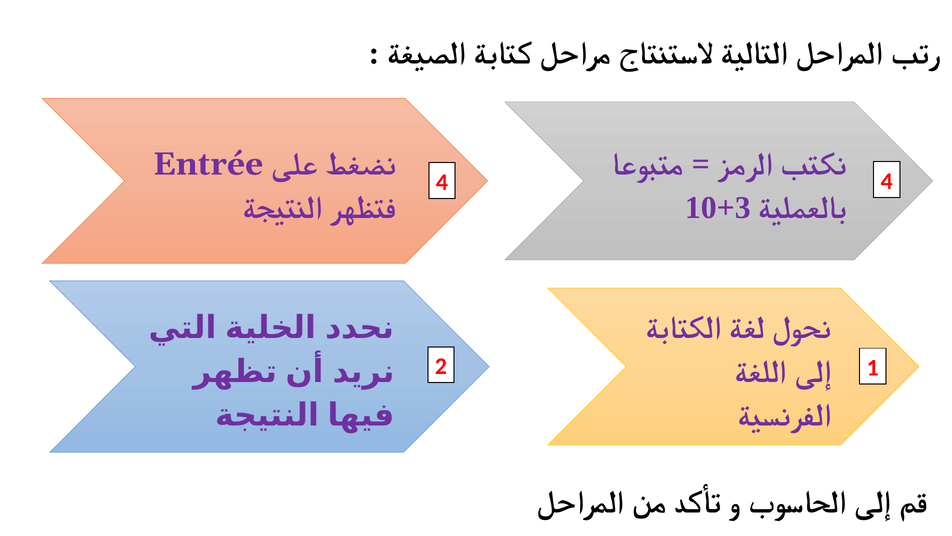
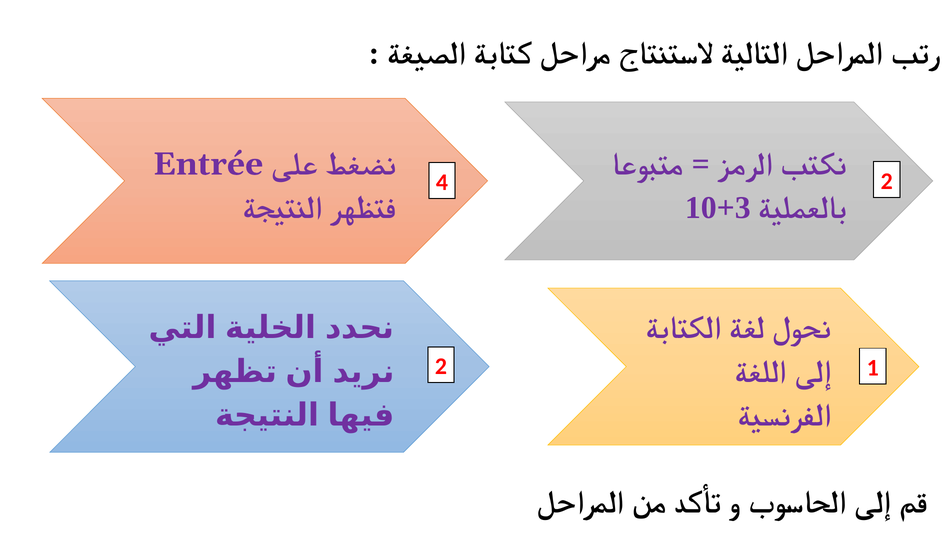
4 4: 4 -> 2 (887, 181)
